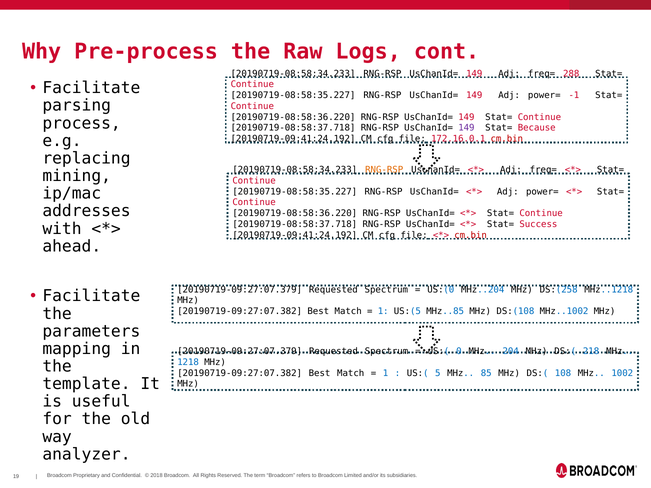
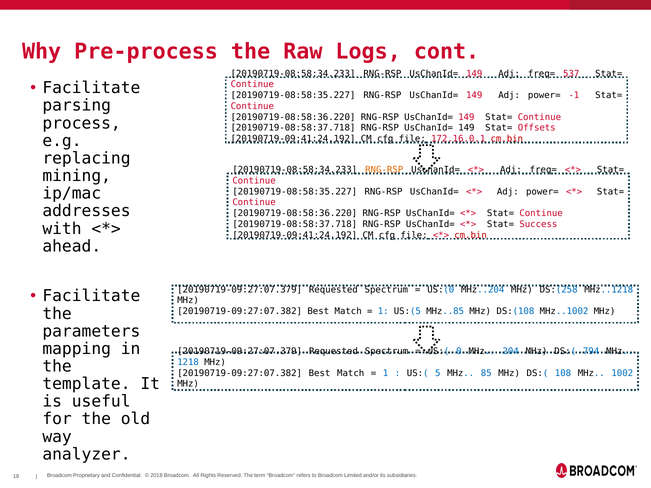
288: 288 -> 537 (571, 74)
149 colour: purple -> black (466, 128)
Because: Because -> Offsets (537, 128)
218: 218 -> 794 (591, 352)
